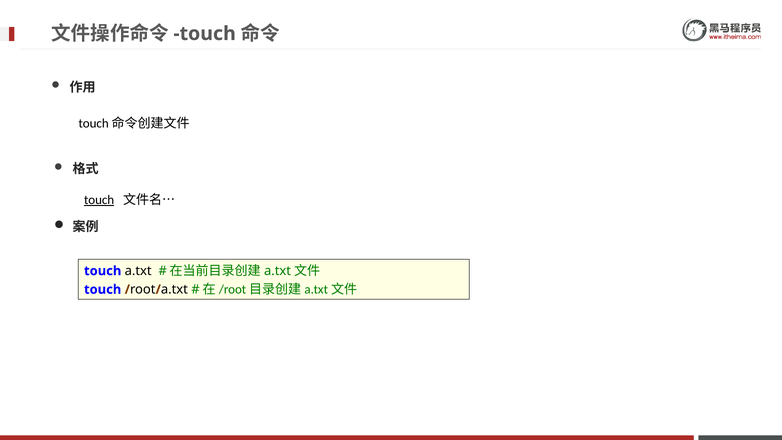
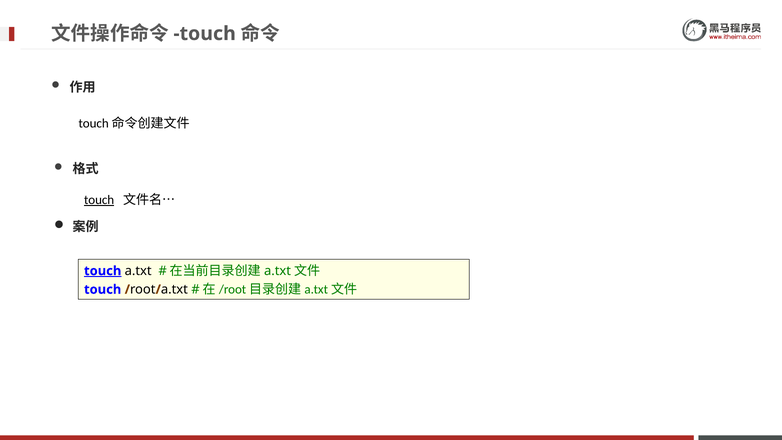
touch underline: none -> present (103, 271)
